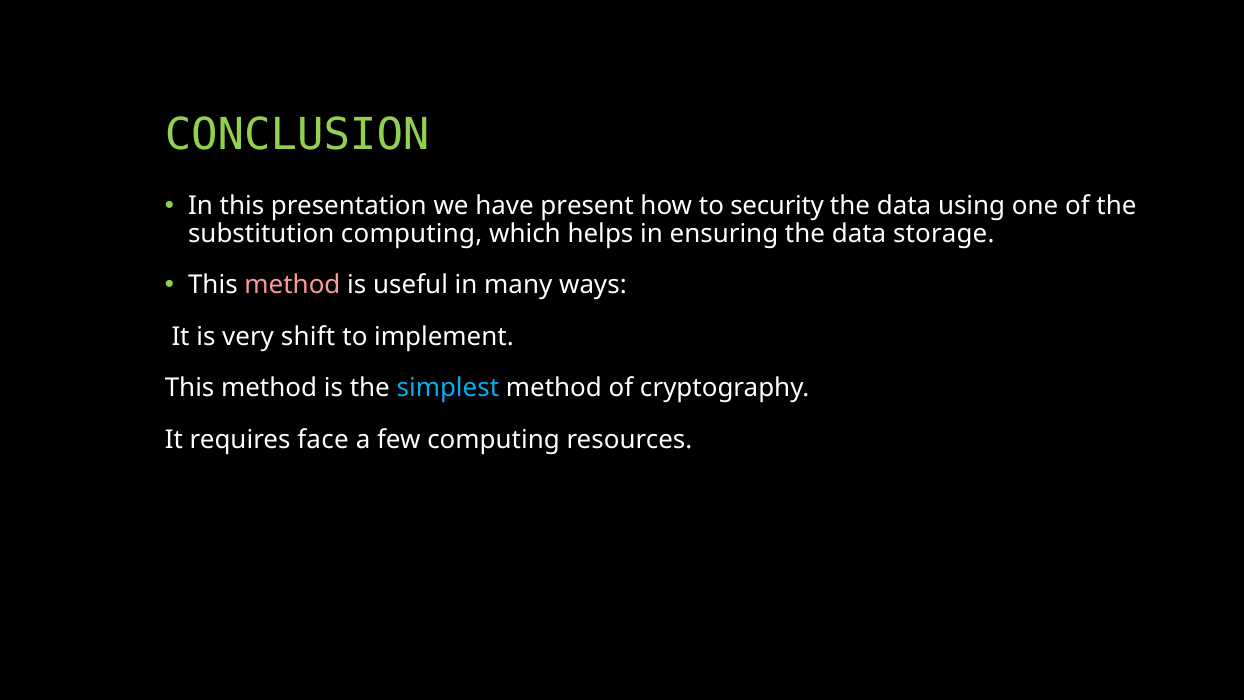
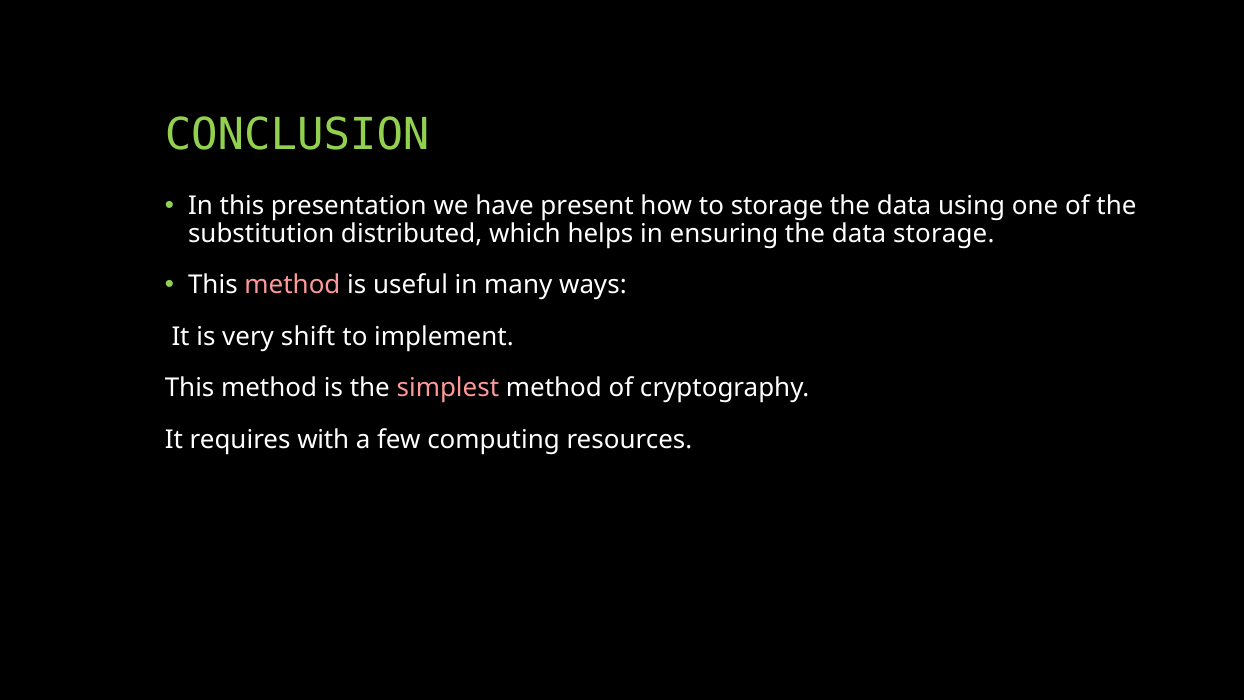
to security: security -> storage (777, 206)
substitution computing: computing -> distributed (412, 234)
simplest colour: light blue -> pink (448, 388)
face: face -> with (323, 439)
